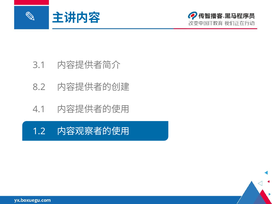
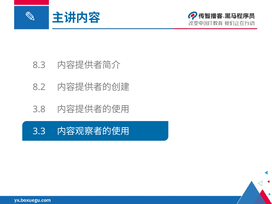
3.1: 3.1 -> 8.3 (39, 65)
4.1: 4.1 -> 3.8 (39, 109)
1.2: 1.2 -> 3.3 (39, 131)
